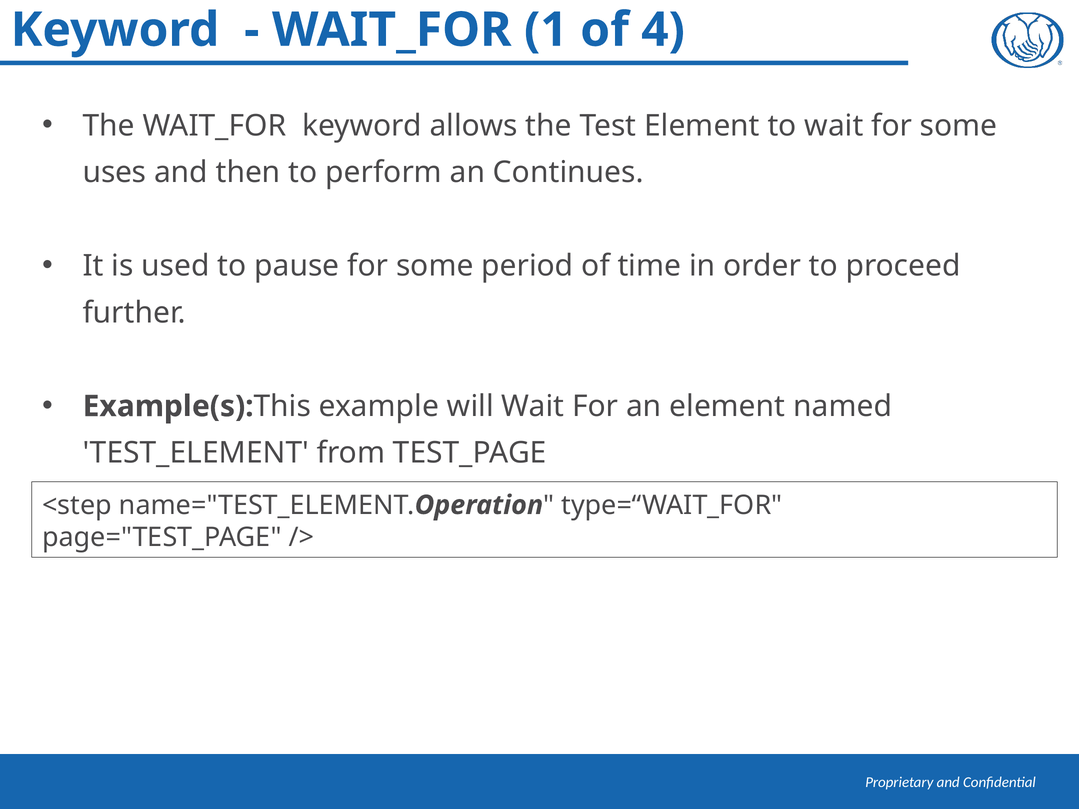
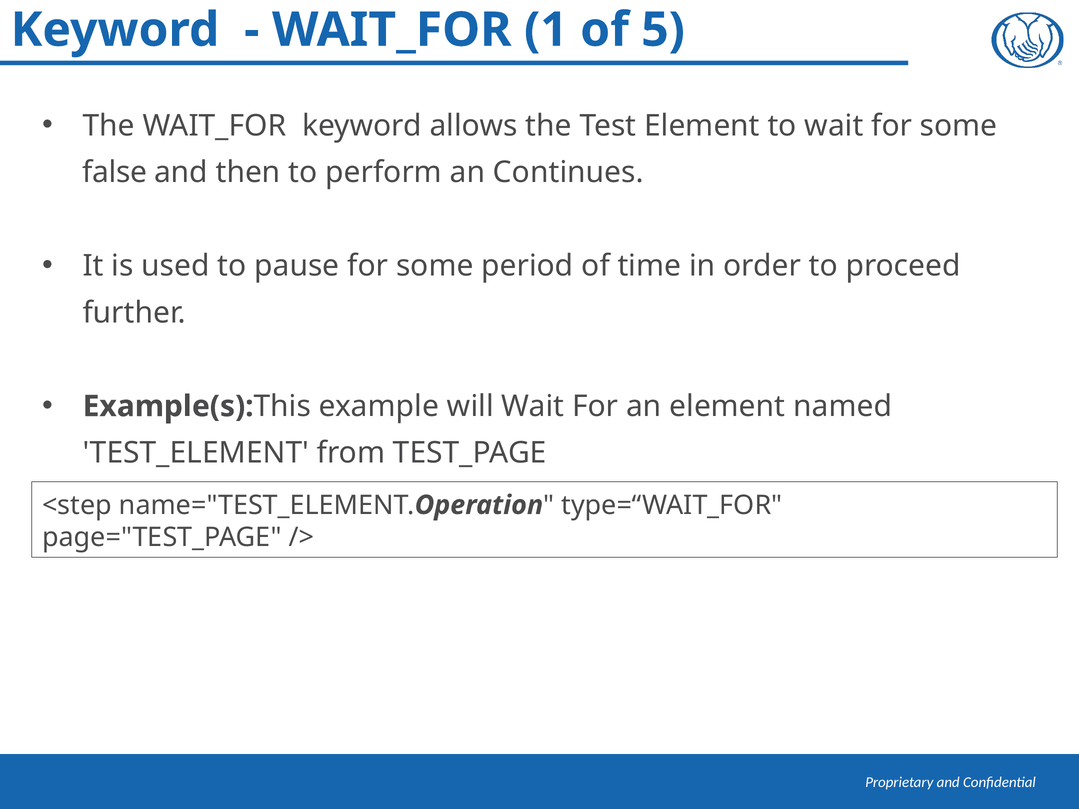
4: 4 -> 5 (663, 30)
uses: uses -> false (115, 173)
